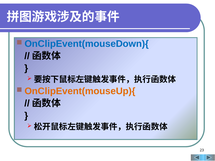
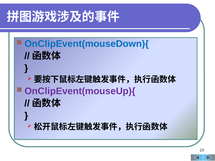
OnClipEvent(mouseUp){ colour: orange -> purple (80, 91)
